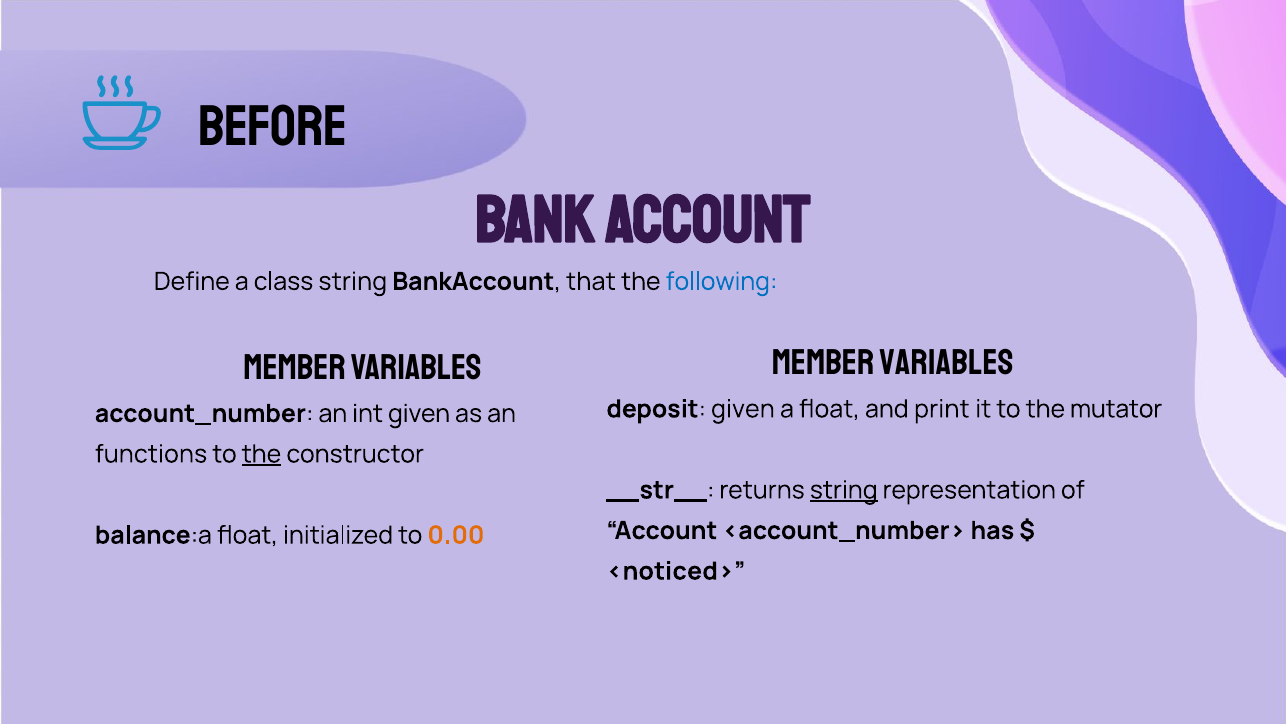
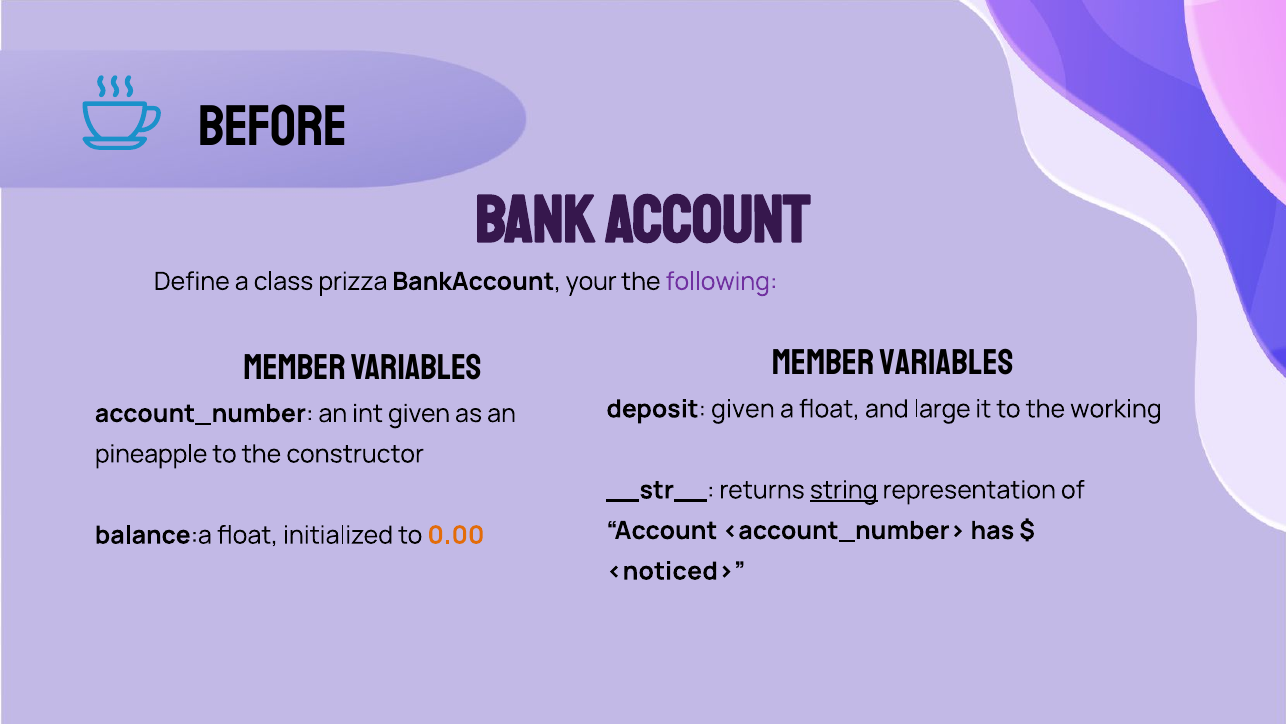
class string: string -> prizza (353, 281)
that: that -> your (591, 281)
following colour: blue -> purple (721, 281)
print: print -> large (942, 409)
mutator: mutator -> working (1116, 409)
functions: functions -> pineapple (151, 454)
the underline: present -> none (261, 454)
